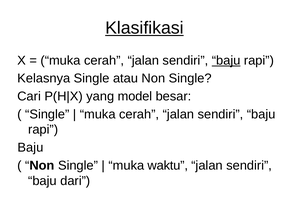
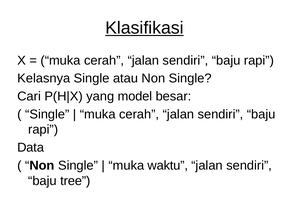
baju underline: present -> none (226, 61)
Baju: Baju -> Data (31, 148)
dari: dari -> tree (75, 181)
